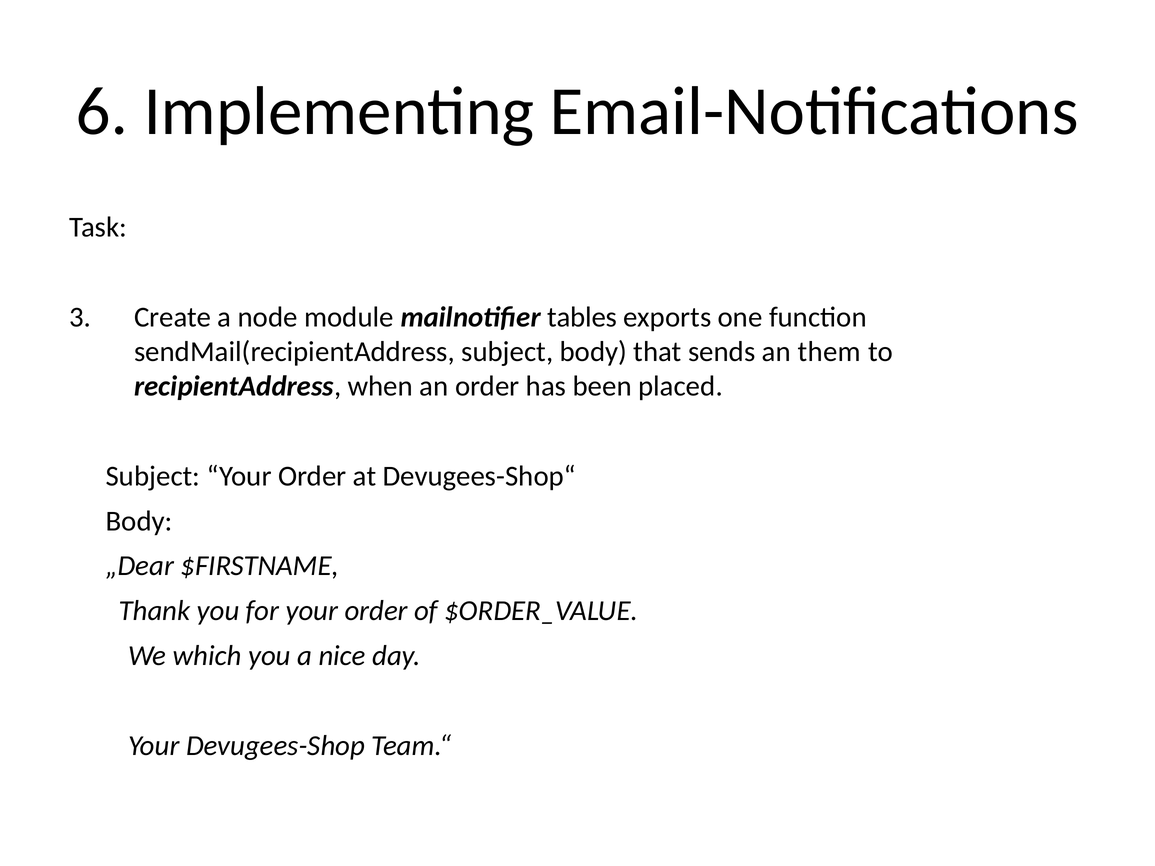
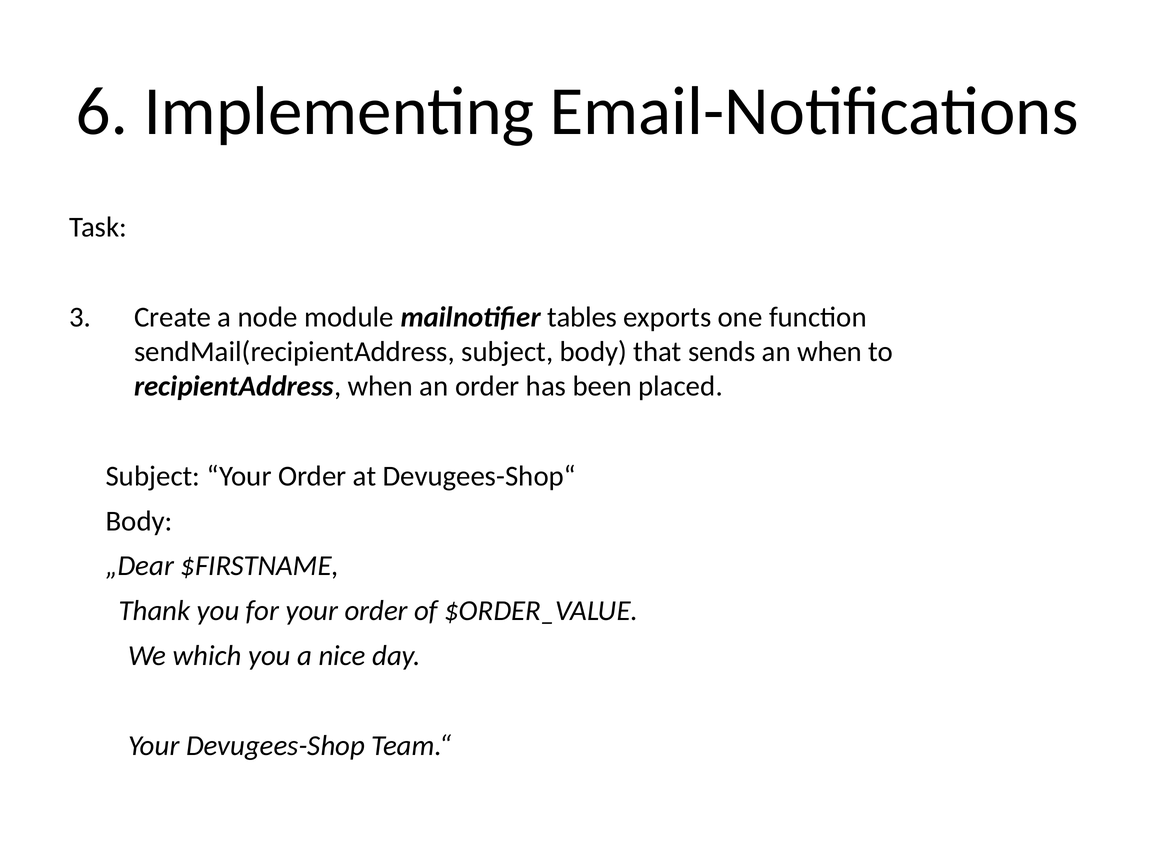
an them: them -> when (830, 352)
